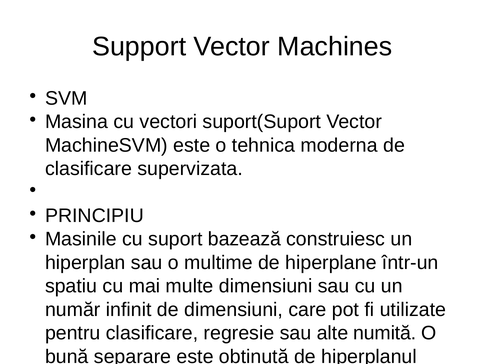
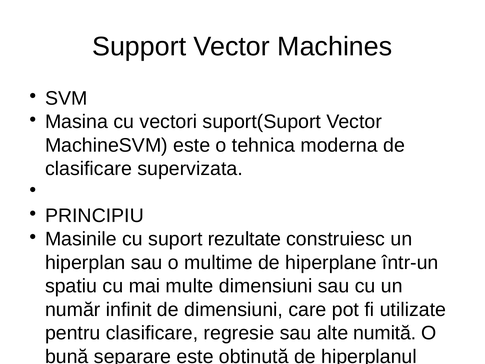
bazează: bazează -> rezultate (244, 239)
